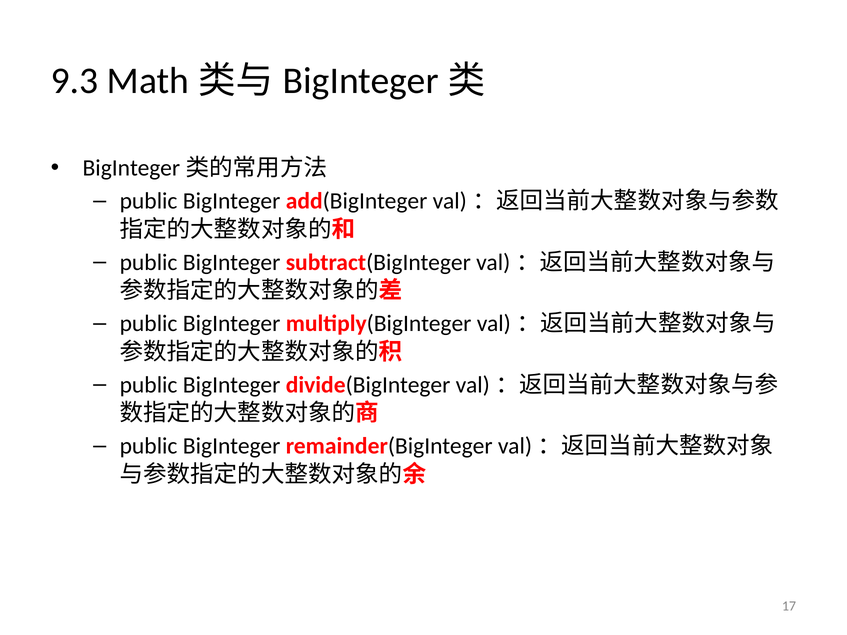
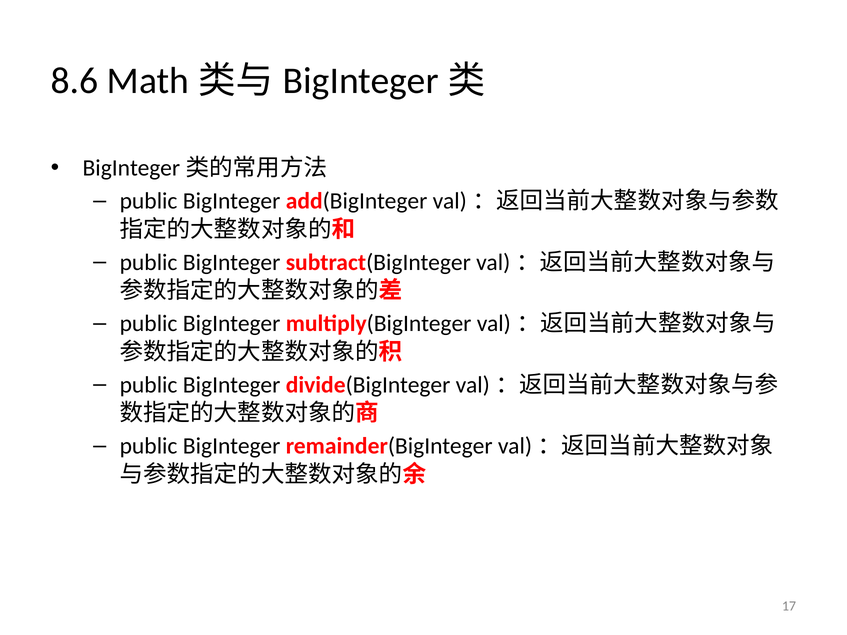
9.3: 9.3 -> 8.6 (75, 81)
